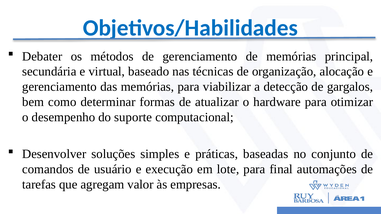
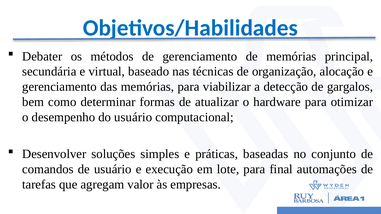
do suporte: suporte -> usuário (133, 117)
